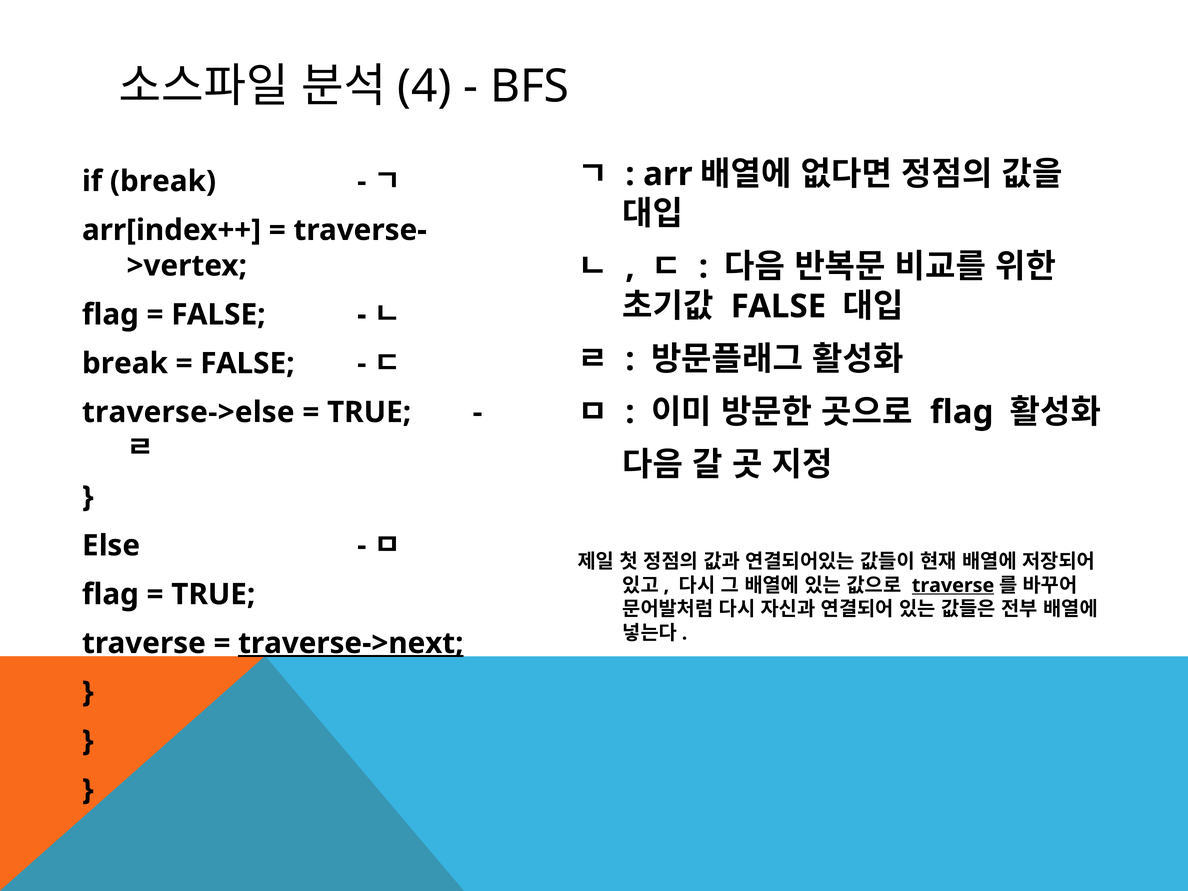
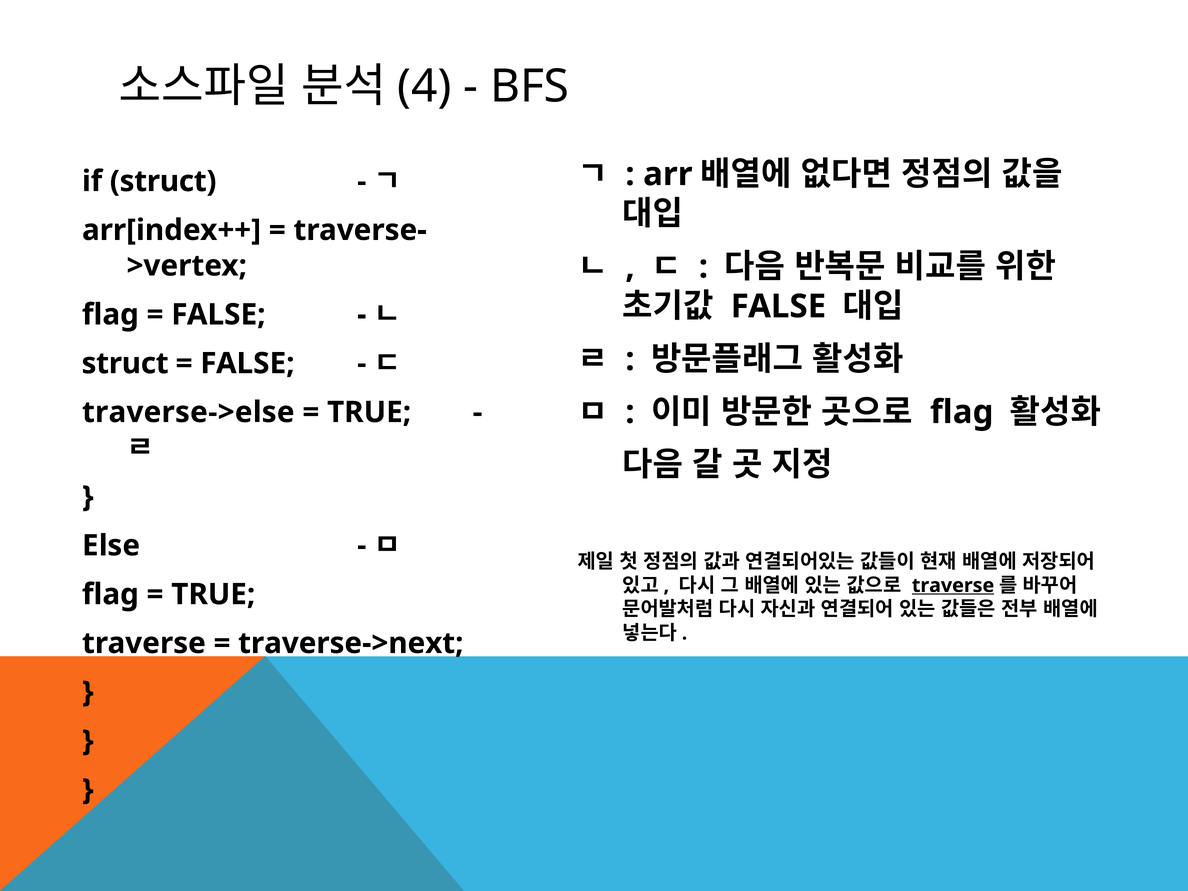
if break: break -> struct (163, 181)
break: break -> struct (125, 363)
traverse->next underline: present -> none (351, 643)
